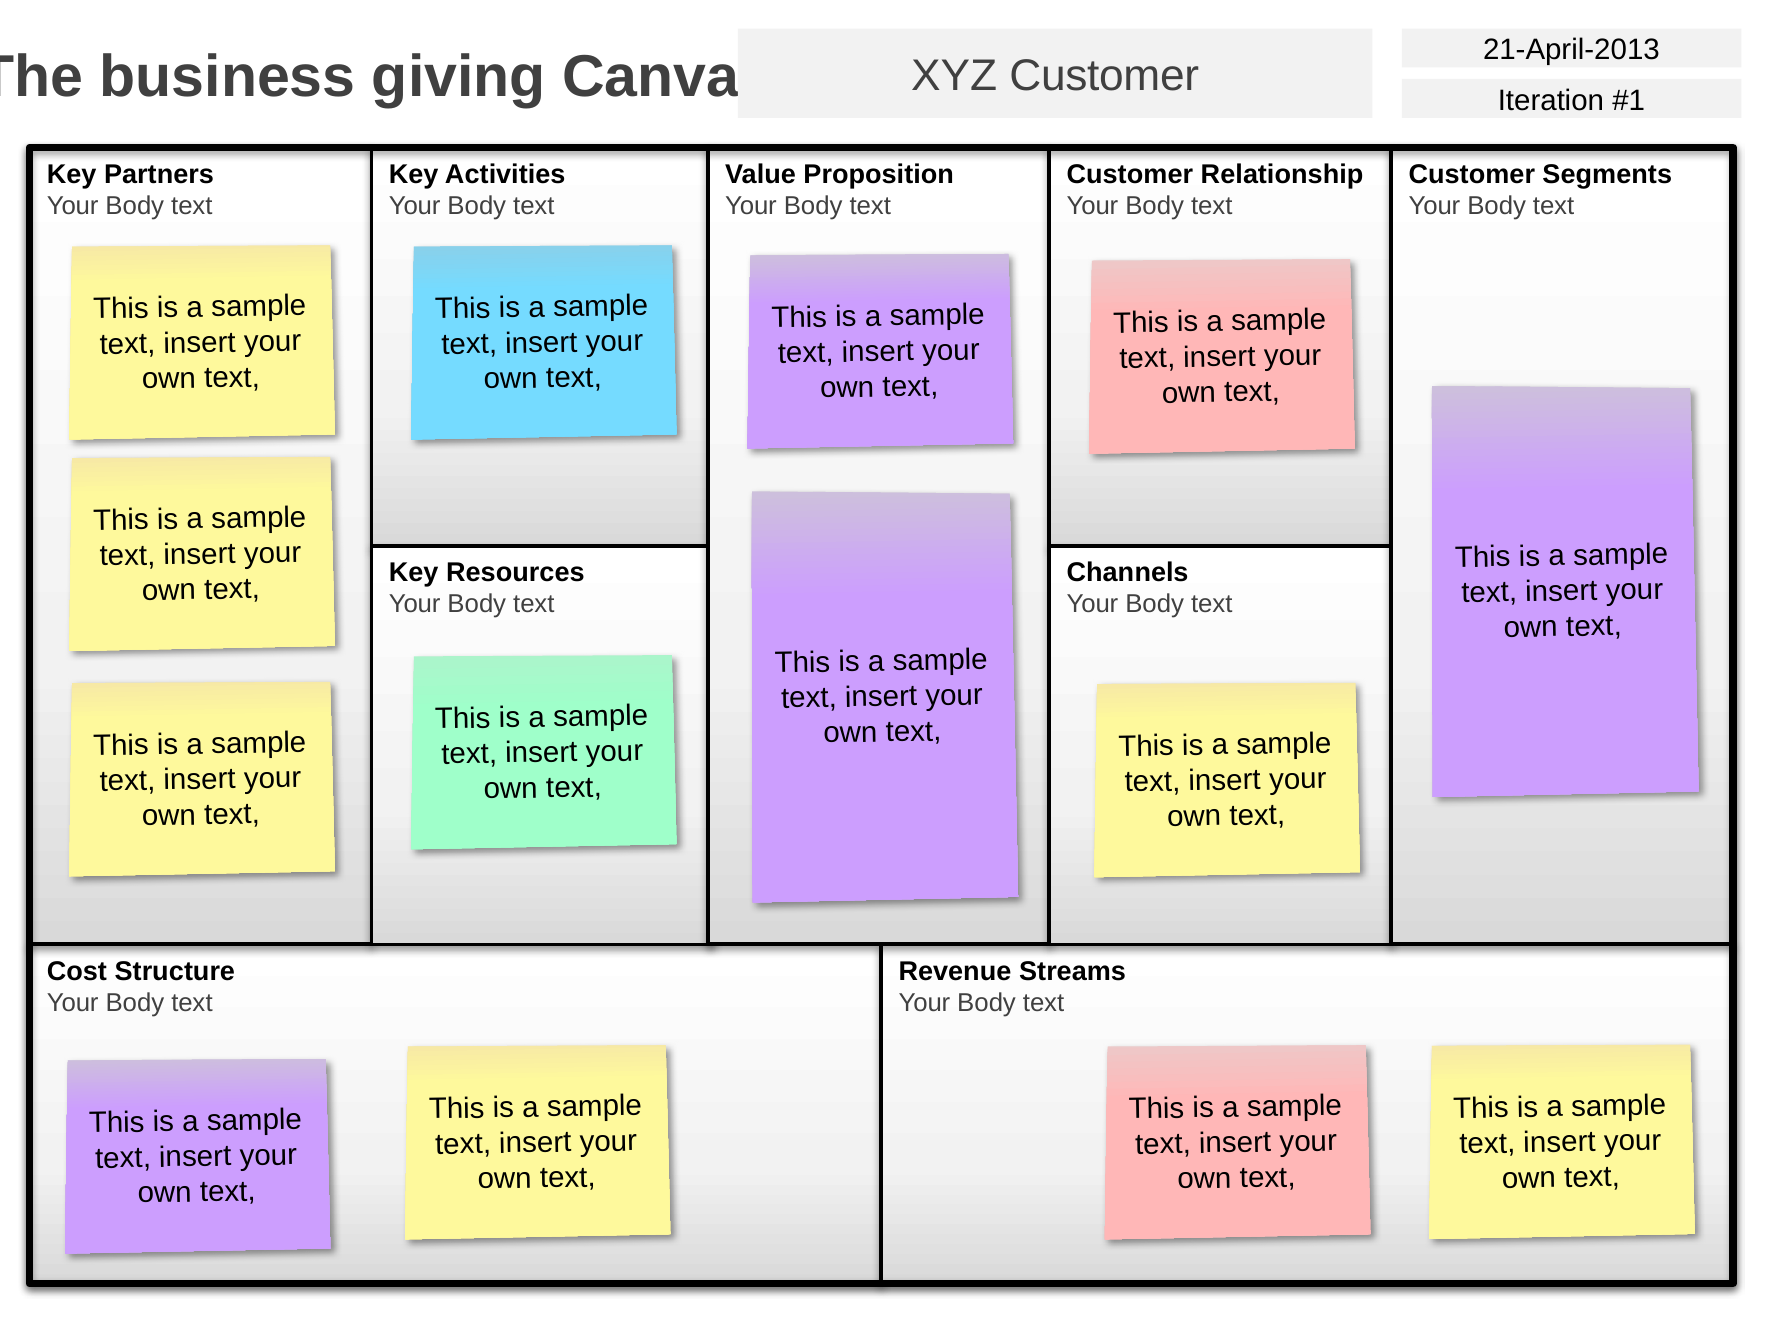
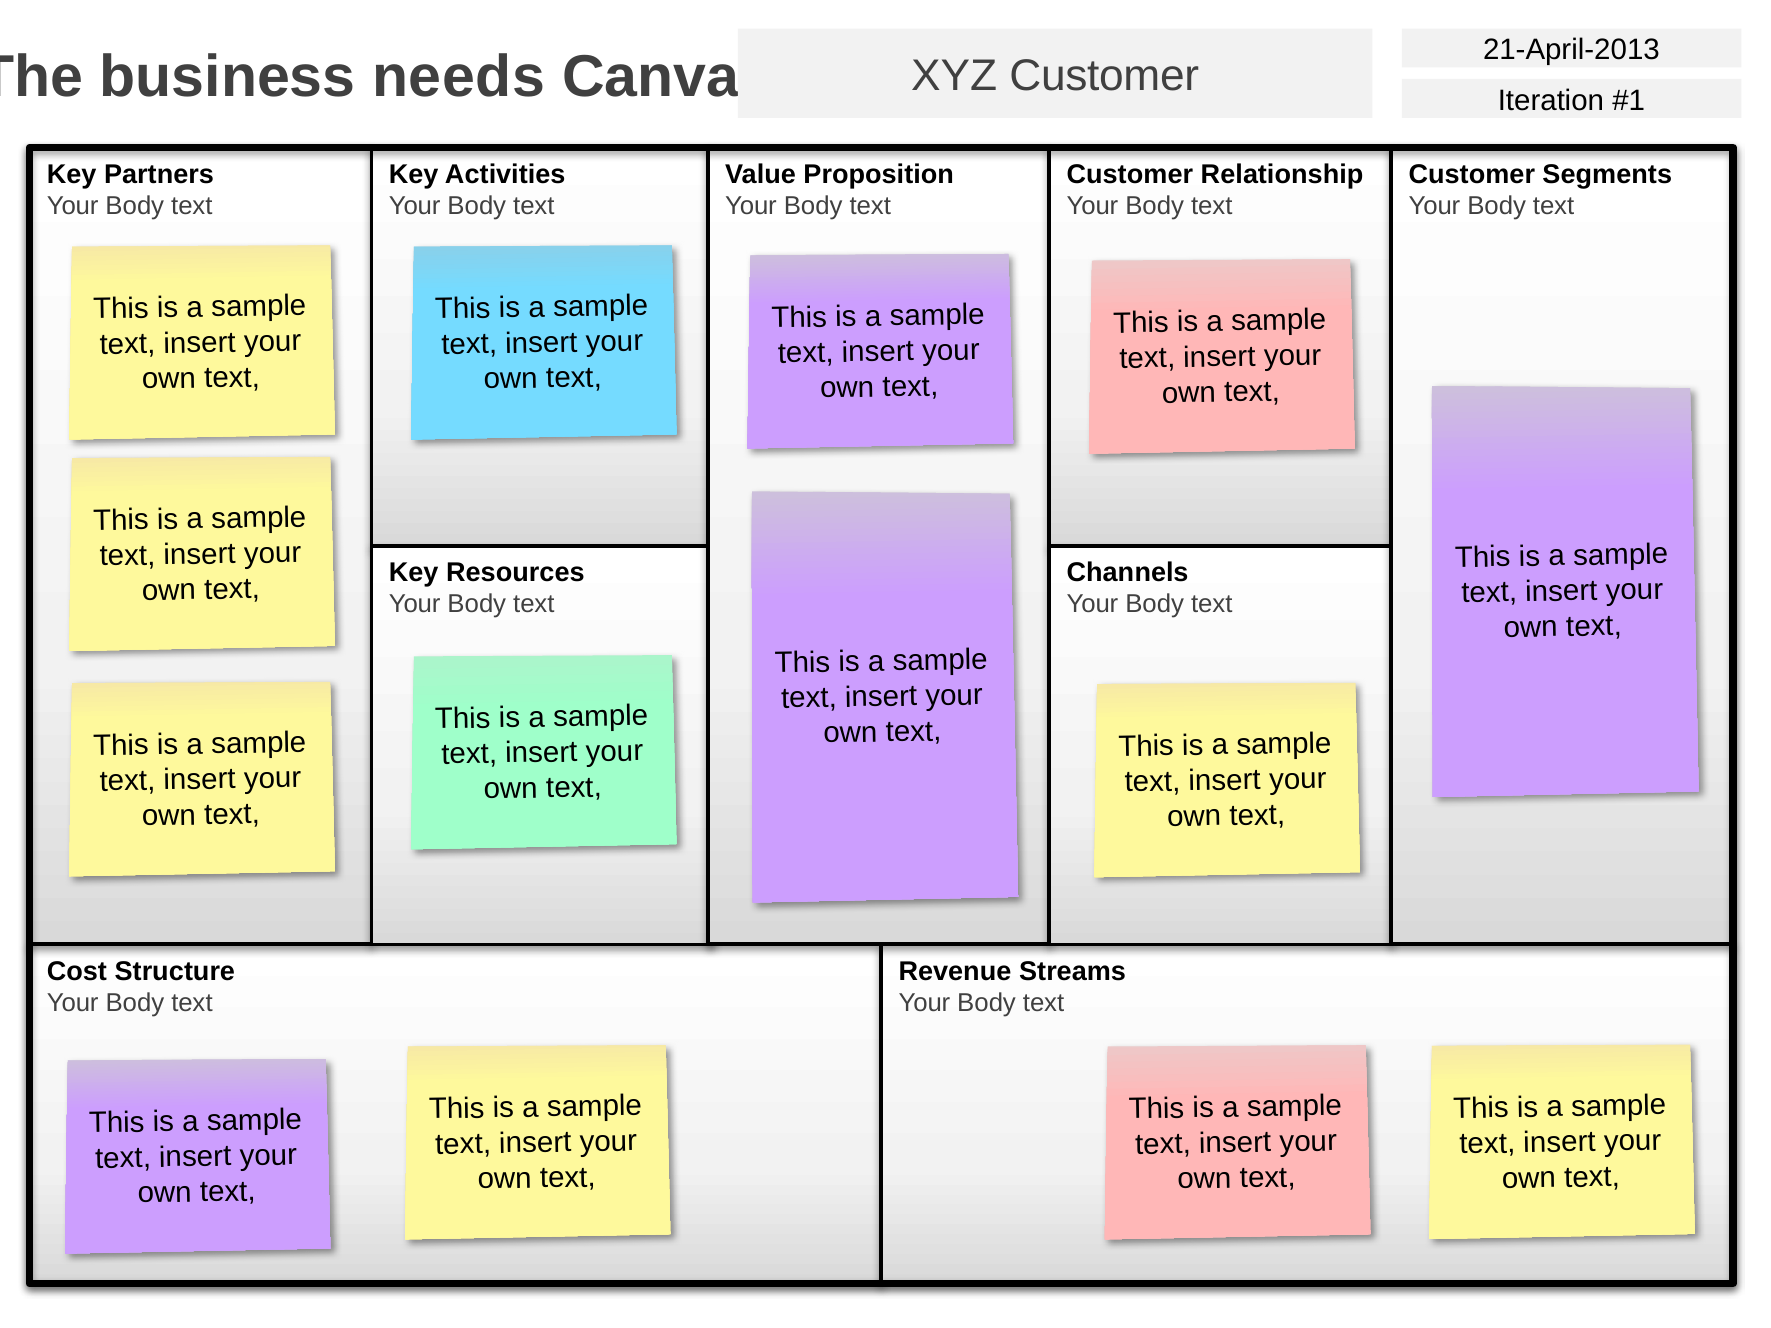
giving: giving -> needs (459, 77)
